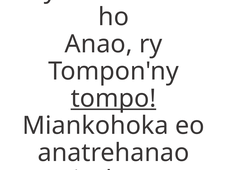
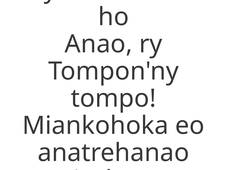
tompo underline: present -> none (113, 99)
